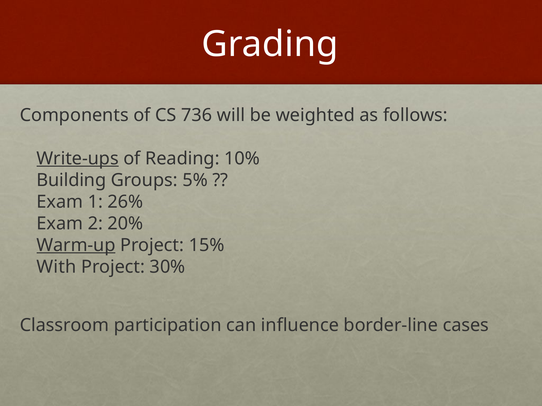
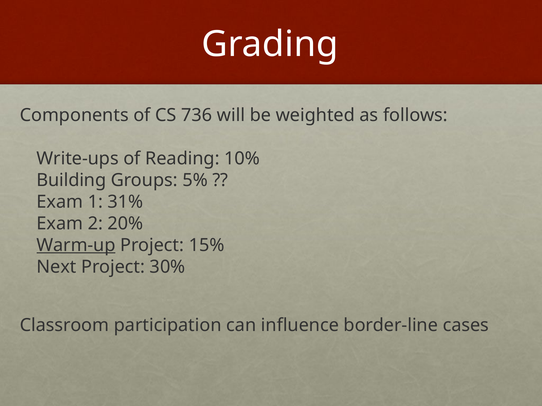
Write-ups underline: present -> none (78, 159)
26%: 26% -> 31% (125, 202)
With: With -> Next (56, 267)
